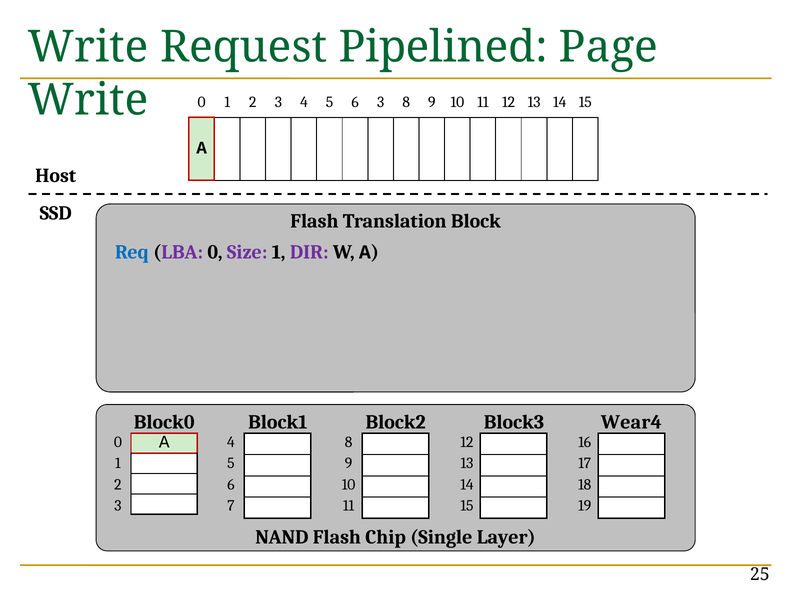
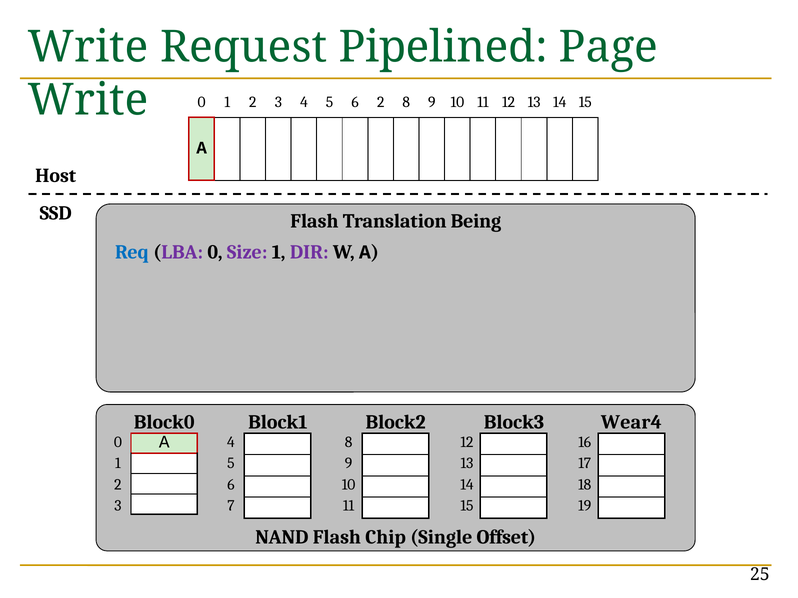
6 3: 3 -> 2 (381, 102)
Block: Block -> Being (476, 222)
Layer: Layer -> Offset (506, 538)
